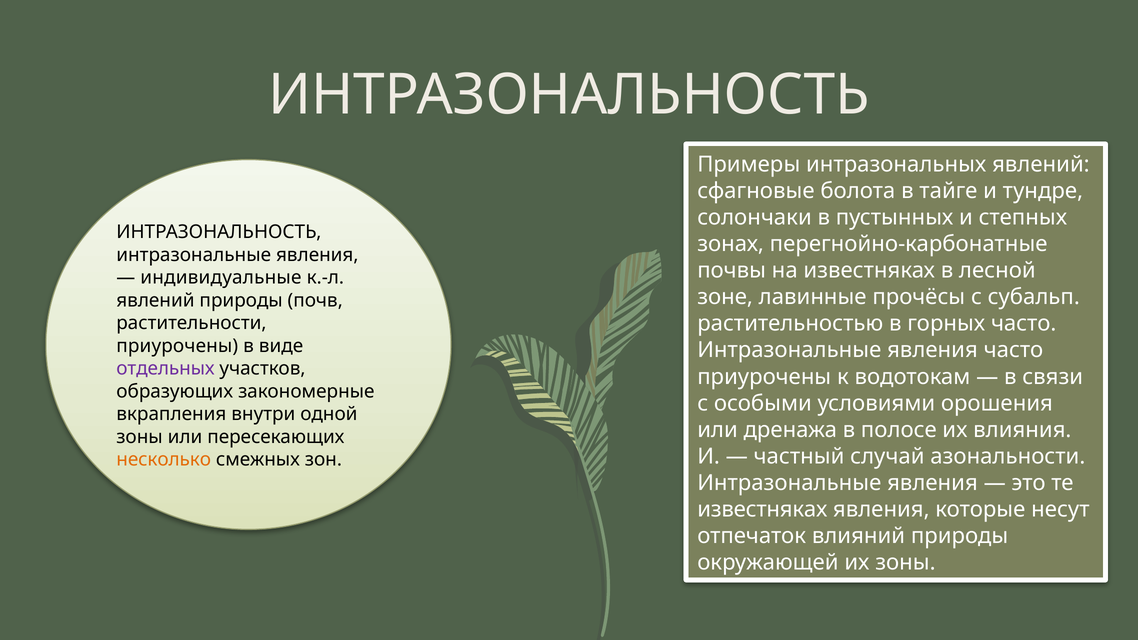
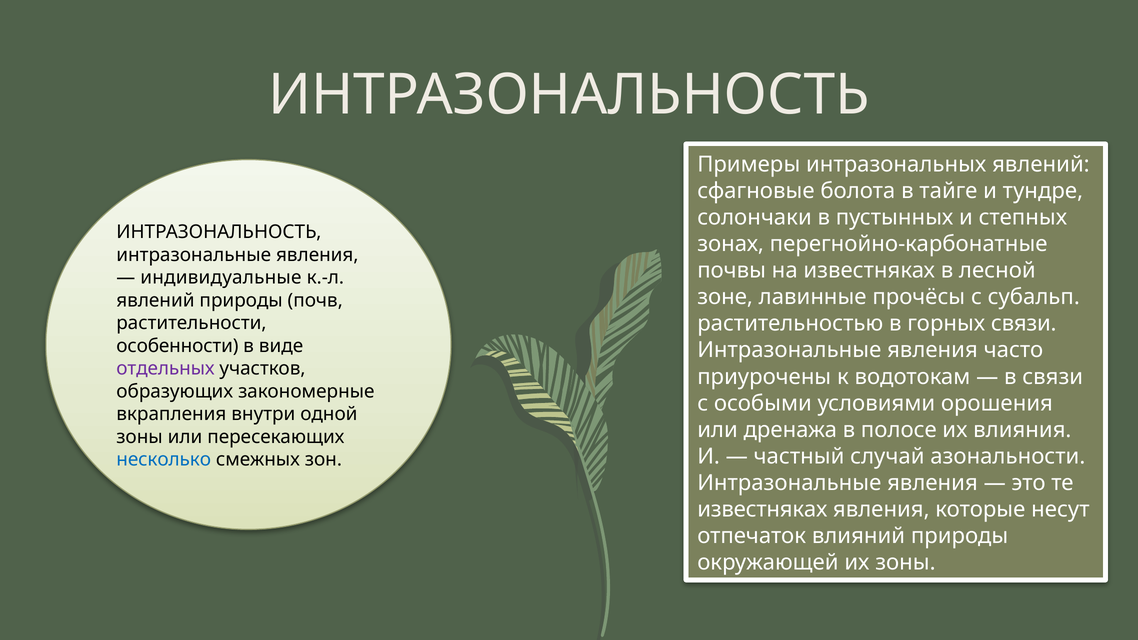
горных часто: часто -> связи (1024, 324)
приурочены: приурочены -> особенности (177, 346)
несколько colour: orange -> blue (164, 460)
